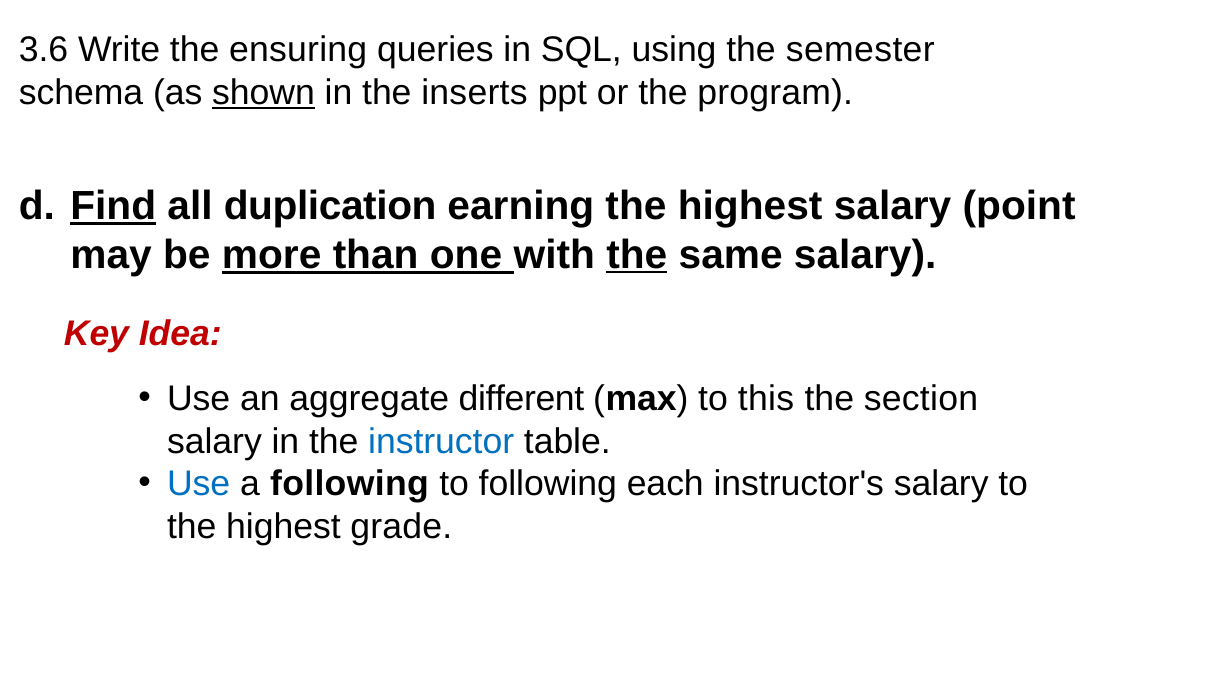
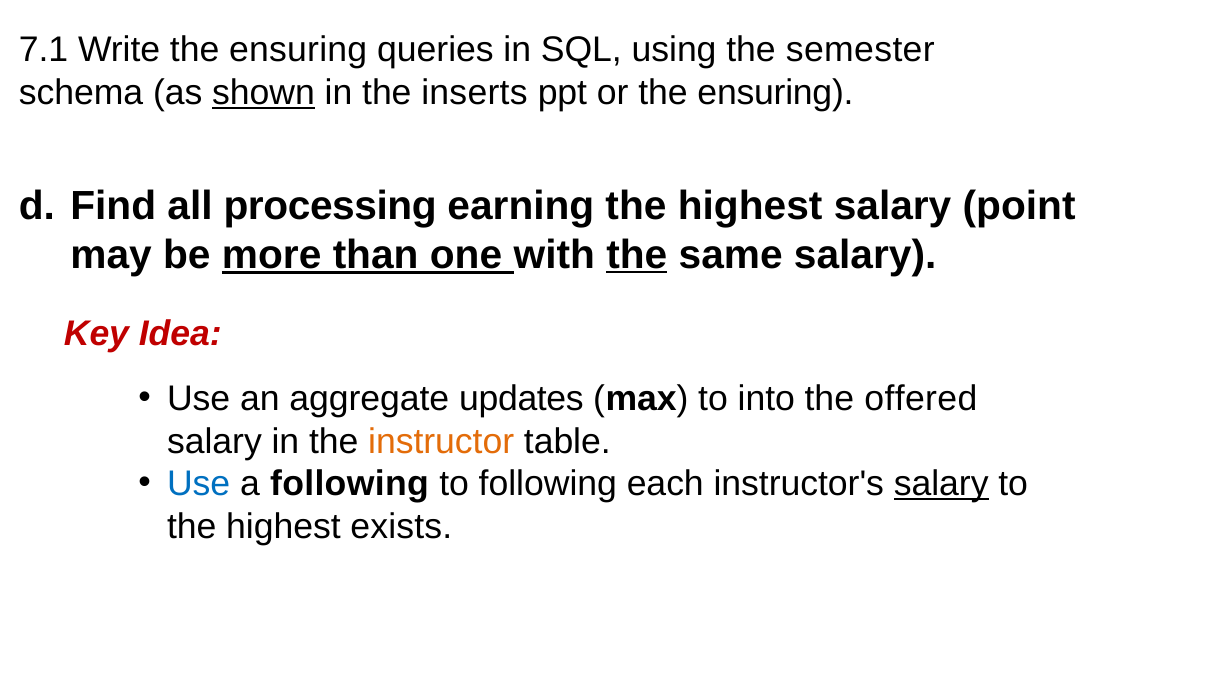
3.6: 3.6 -> 7.1 (44, 50)
or the program: program -> ensuring (775, 92)
Find underline: present -> none (113, 206)
duplication: duplication -> processing (330, 206)
different: different -> updates (521, 399)
this: this -> into (766, 399)
section: section -> offered (921, 399)
instructor colour: blue -> orange (441, 441)
salary underline: none -> present (941, 484)
grade: grade -> exists (401, 527)
